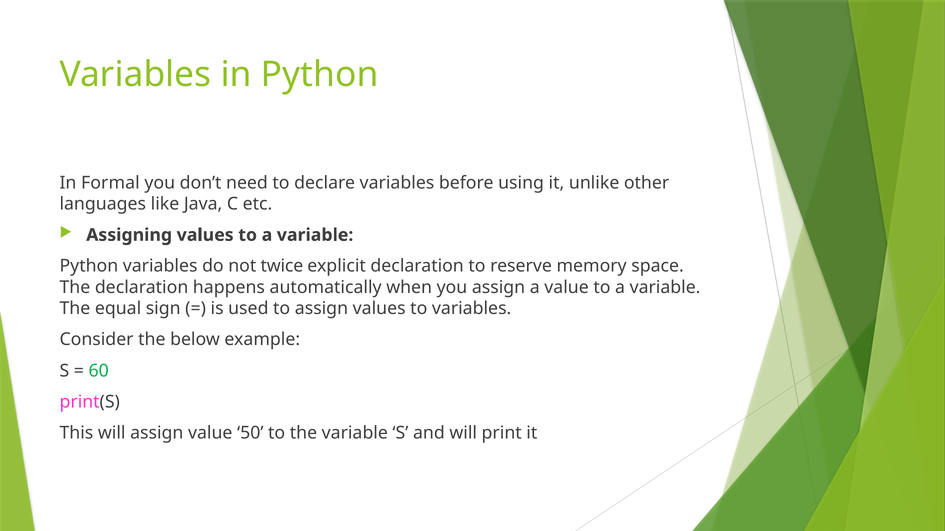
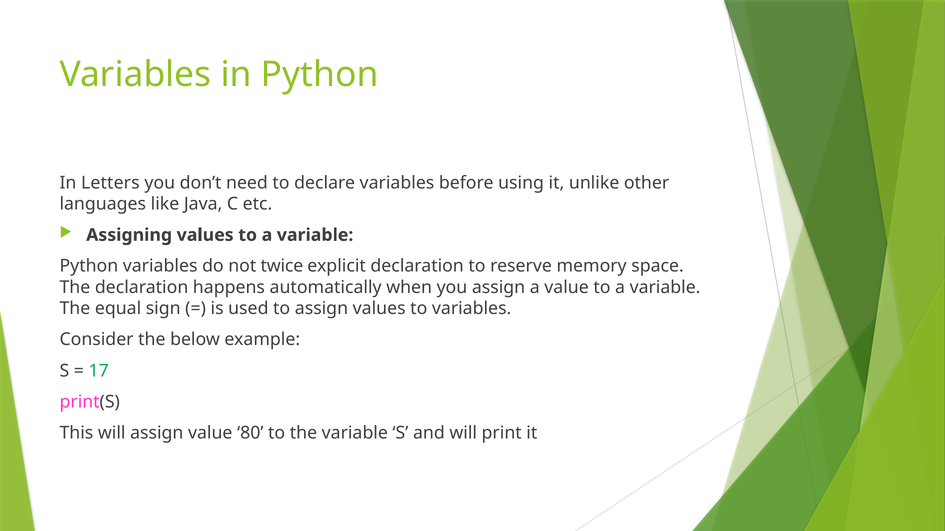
Formal: Formal -> Letters (110, 183)
60: 60 -> 17 (99, 371)
50: 50 -> 80 (250, 433)
